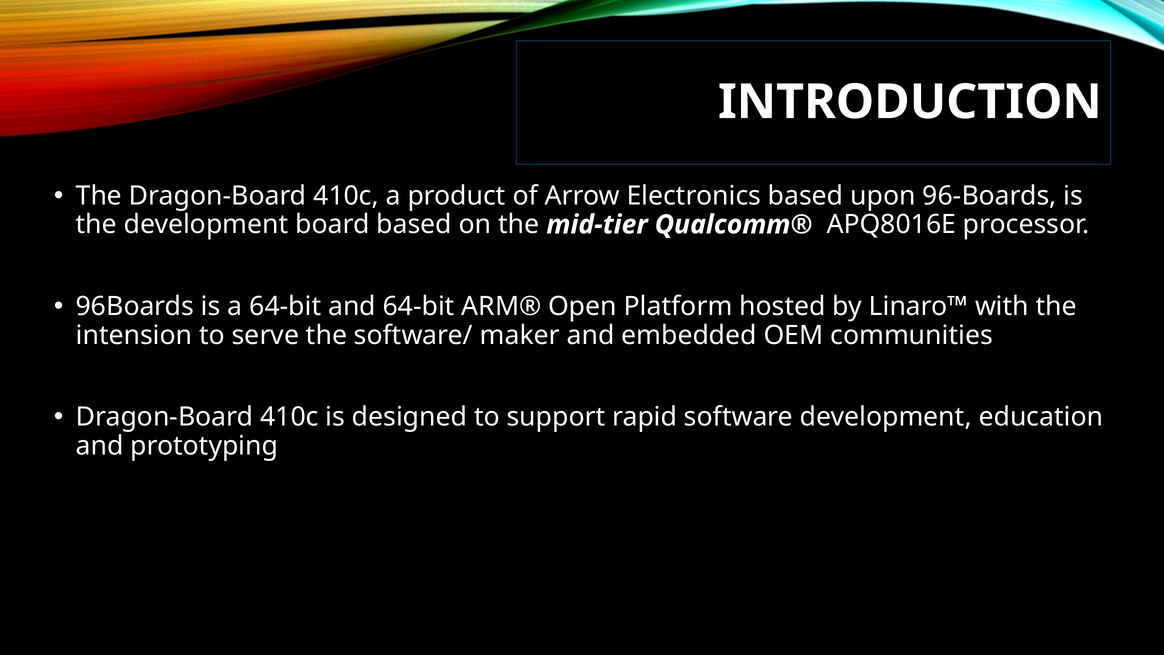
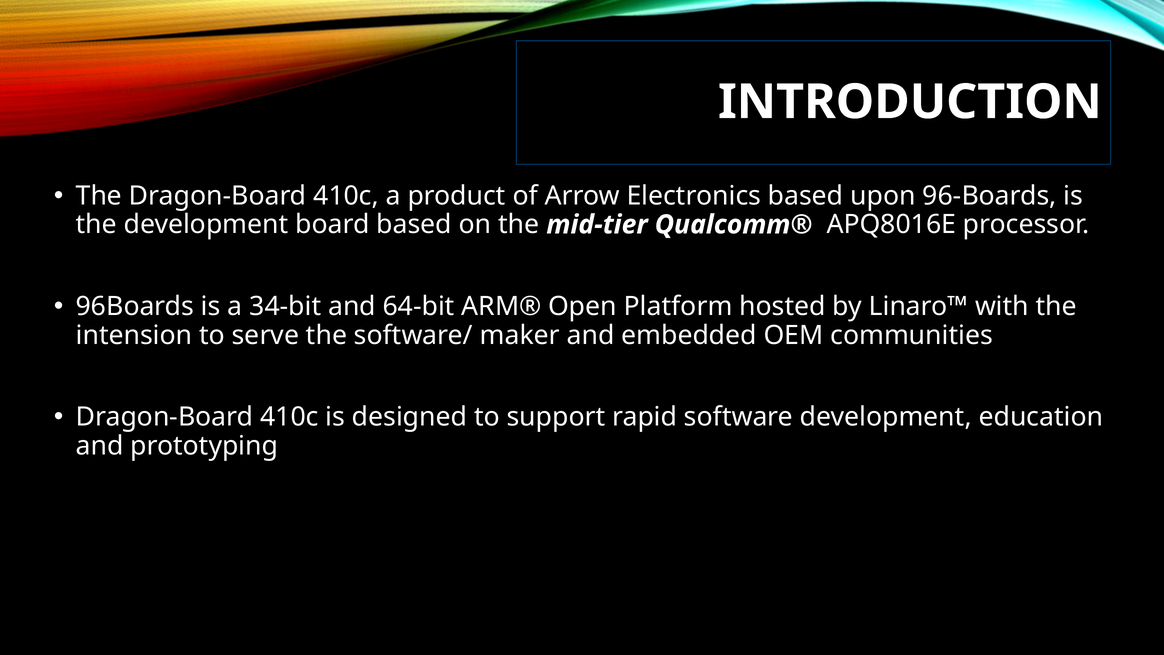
a 64-bit: 64-bit -> 34-bit (285, 306)
